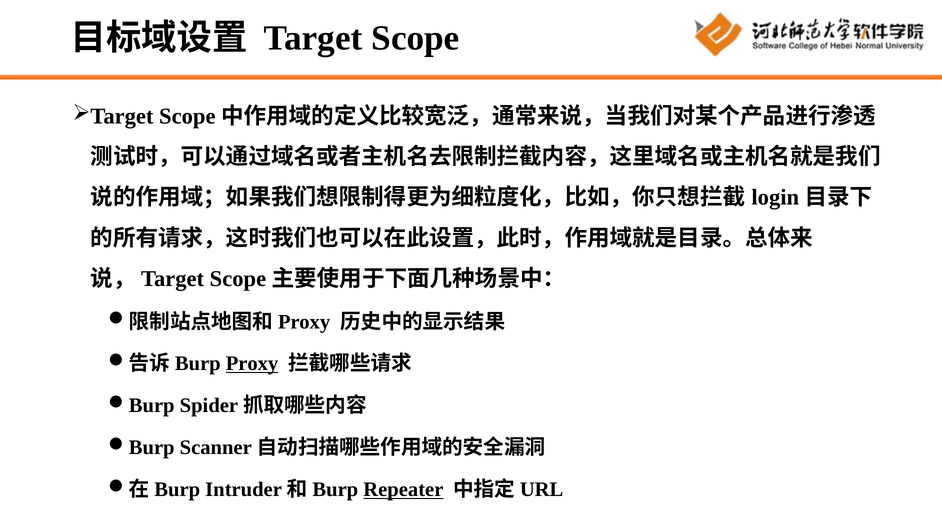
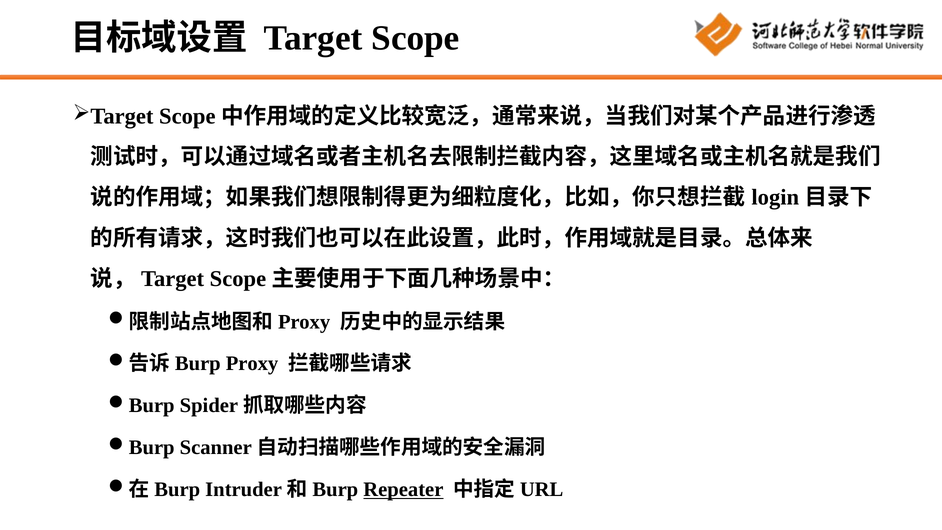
Proxy underline: present -> none (252, 364)
